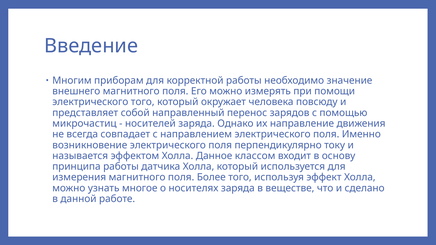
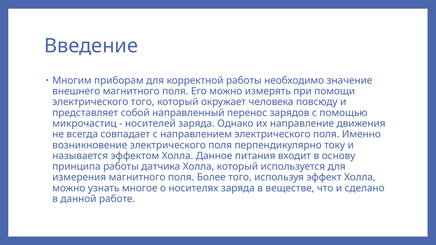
классом: классом -> питания (255, 156)
